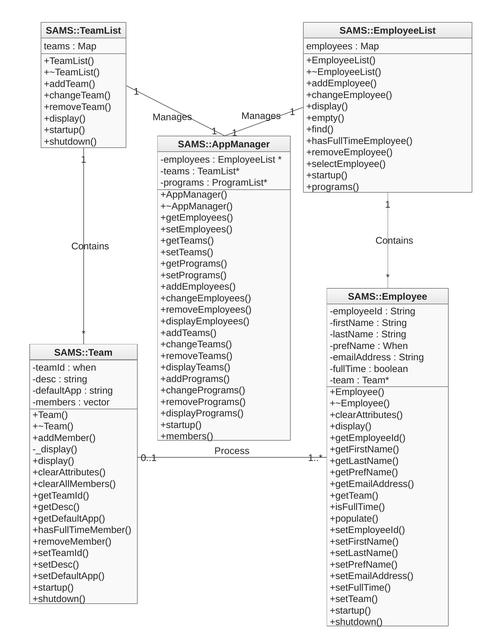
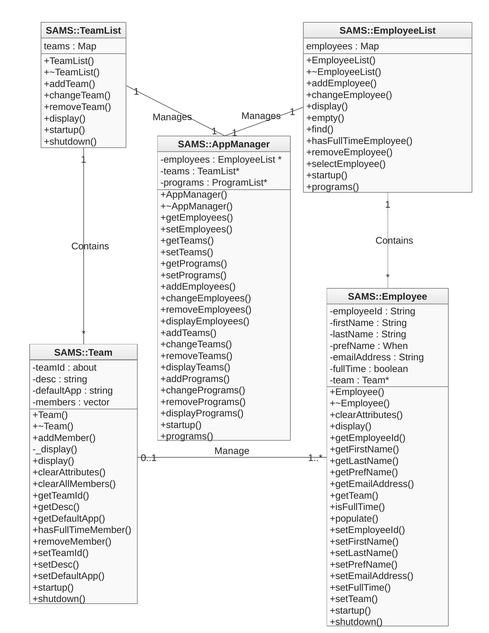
when: when -> about (85, 368)
+members(: +members( -> +programs( (187, 436)
Process: Process -> Manage (232, 451)
